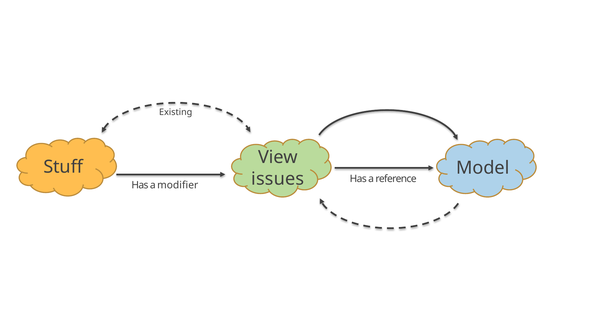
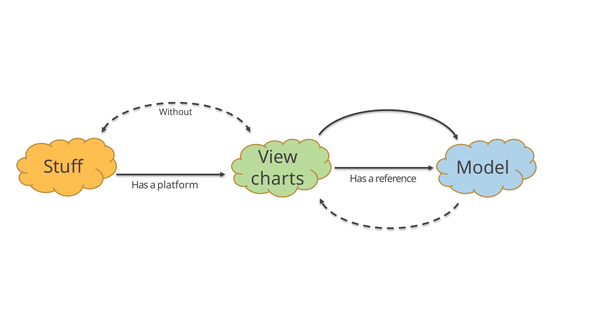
Existing: Existing -> Without (176, 112)
issues: issues -> charts (278, 179)
modifier: modifier -> platform (178, 185)
